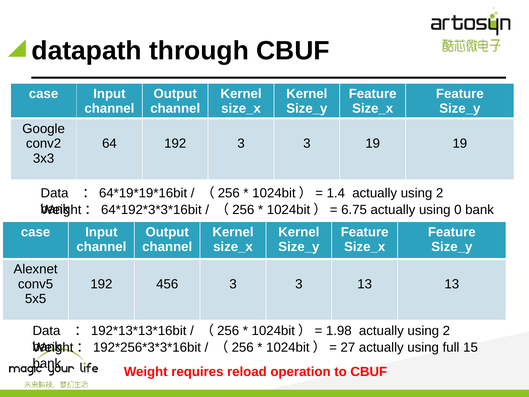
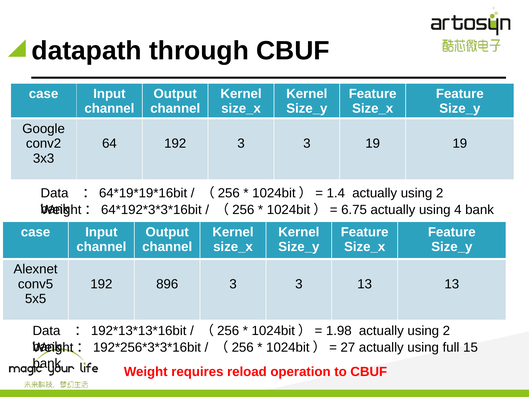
0: 0 -> 4 (458, 210)
456: 456 -> 896 (167, 284)
